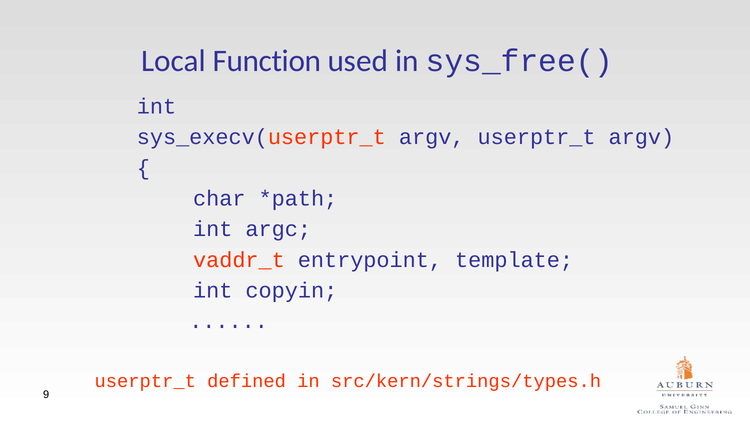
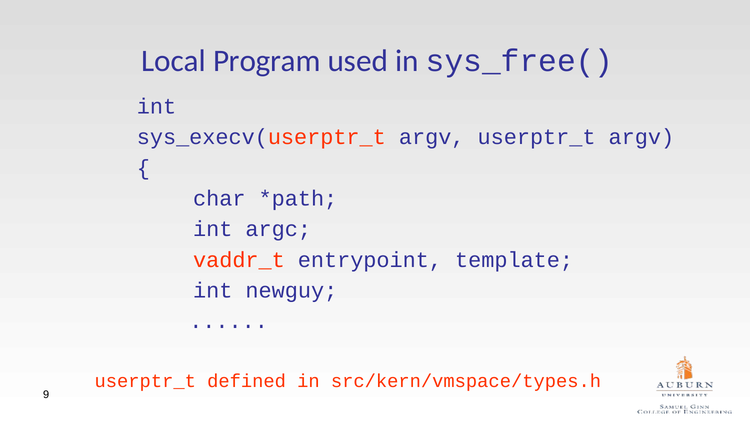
Function: Function -> Program (267, 61)
copyin: copyin -> newguy (291, 290)
src/kern/strings/types.h: src/kern/strings/types.h -> src/kern/vmspace/types.h (466, 381)
